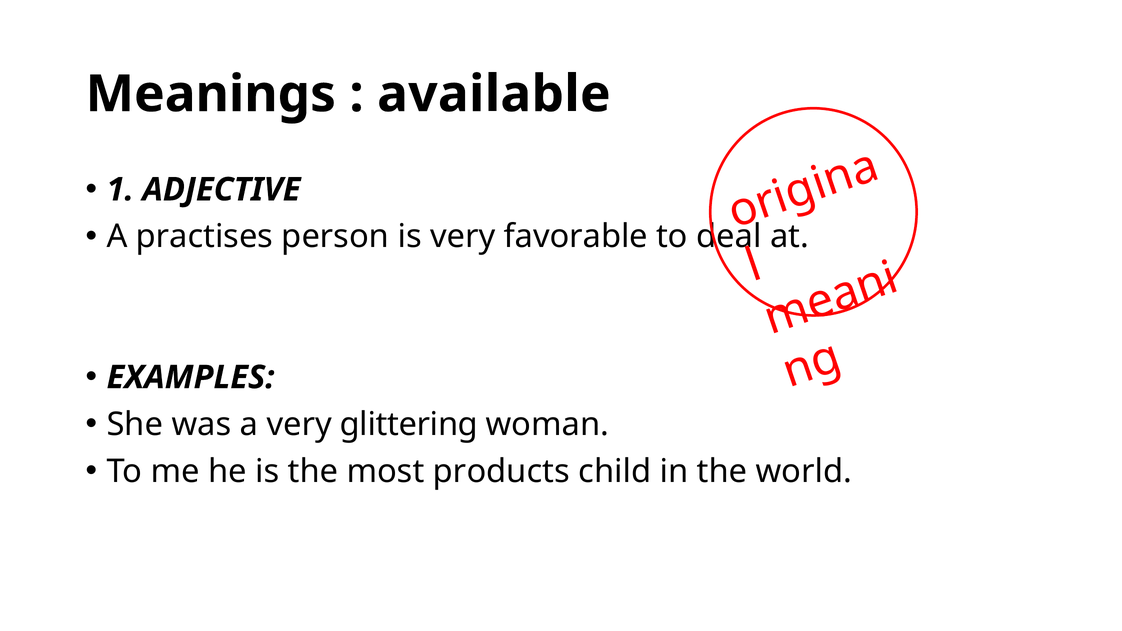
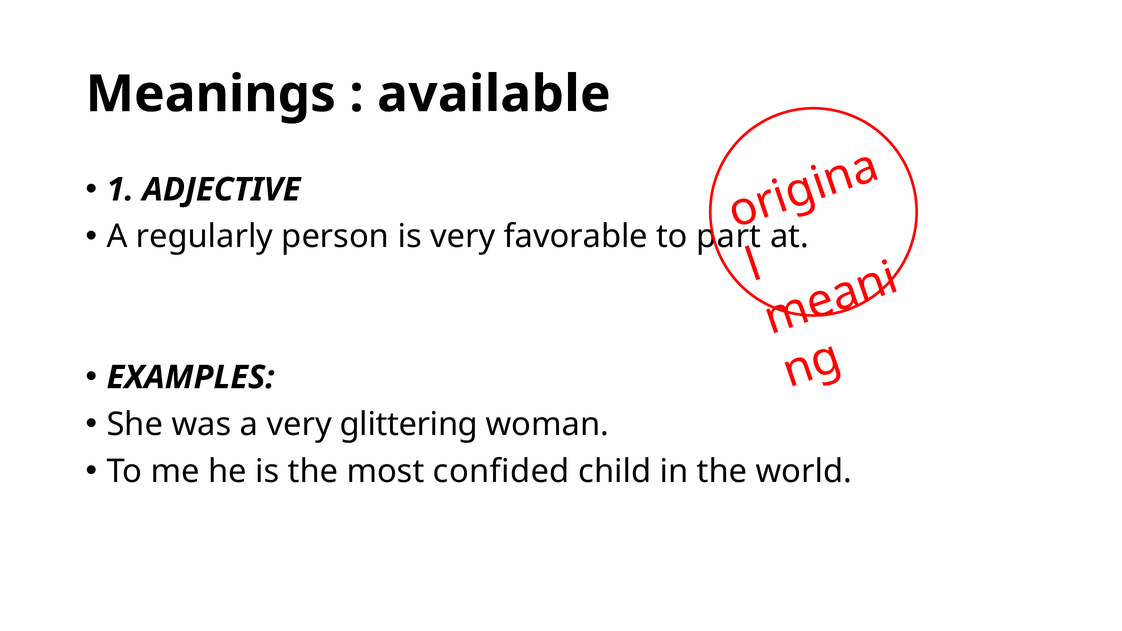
practises: practises -> regularly (204, 237)
deal: deal -> part (729, 237)
products: products -> confided (501, 471)
